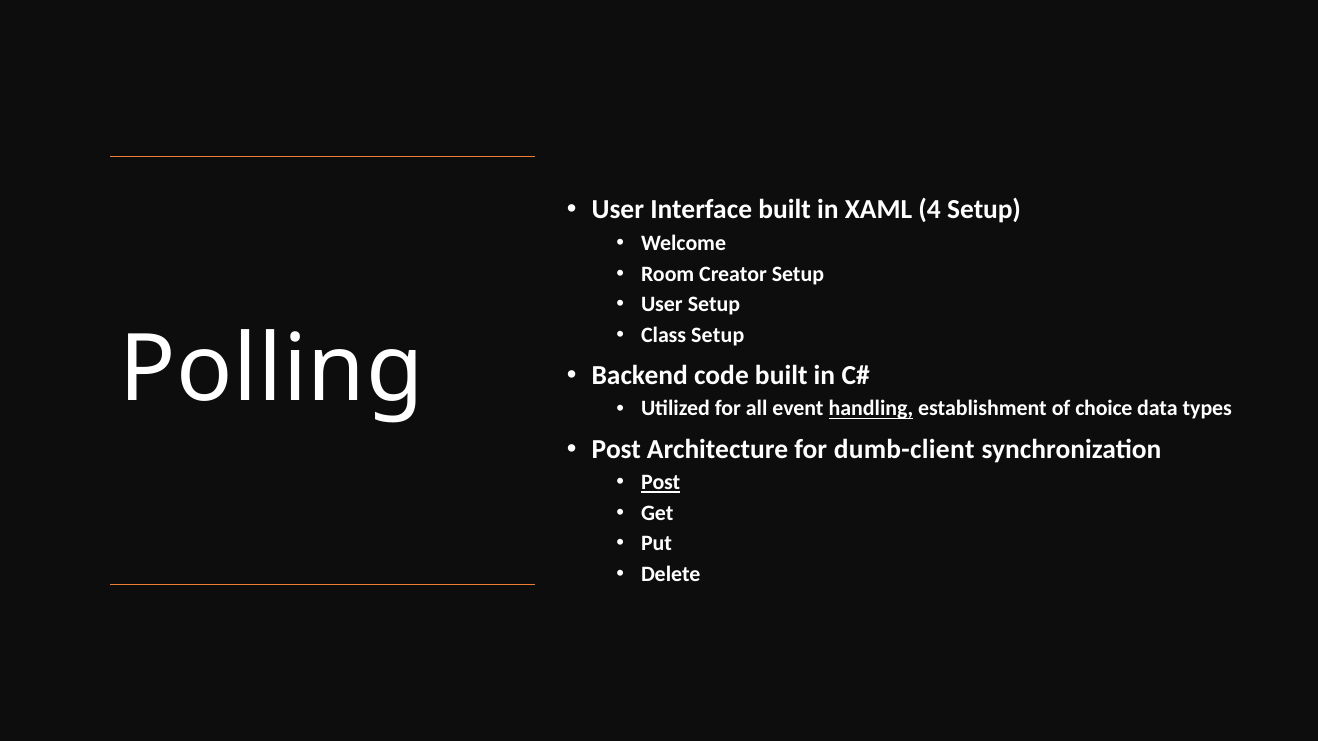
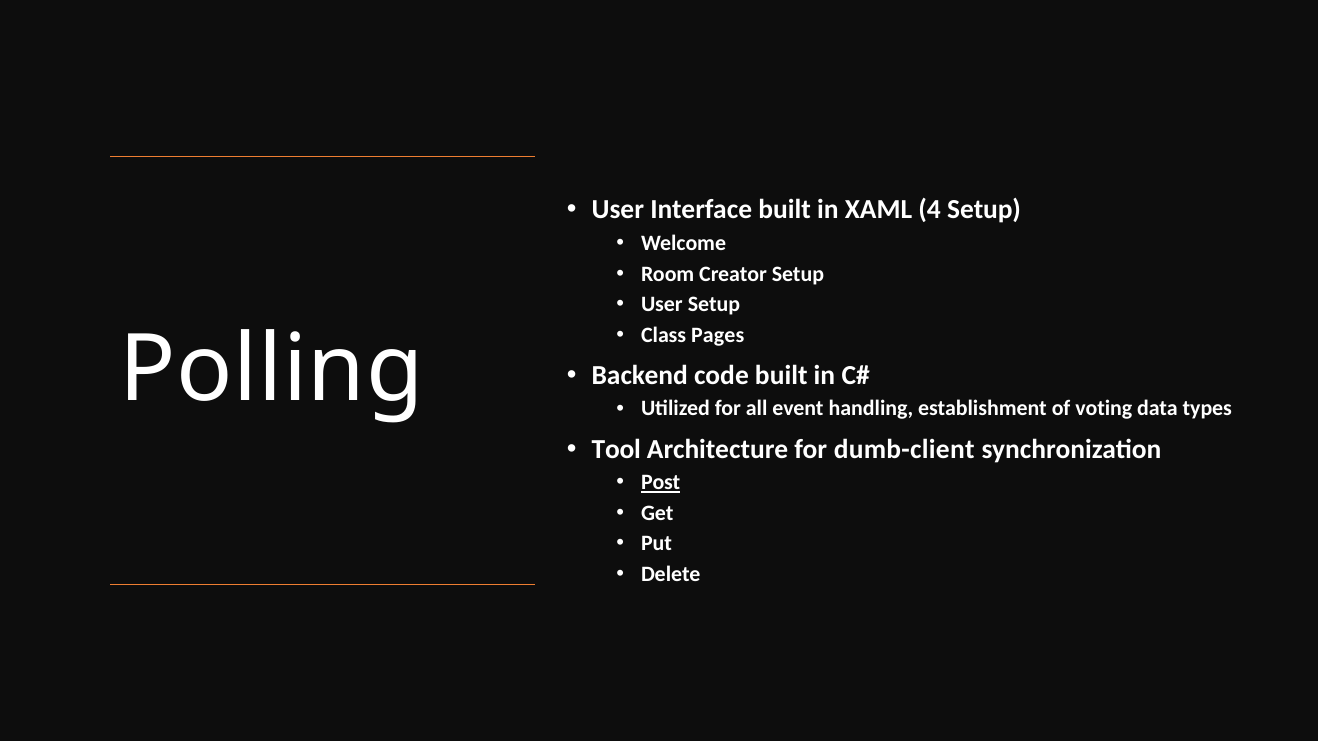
Class Setup: Setup -> Pages (718, 335)
handling underline: present -> none (871, 409)
choice: choice -> voting (1104, 409)
Post: Post -> Tool (616, 449)
